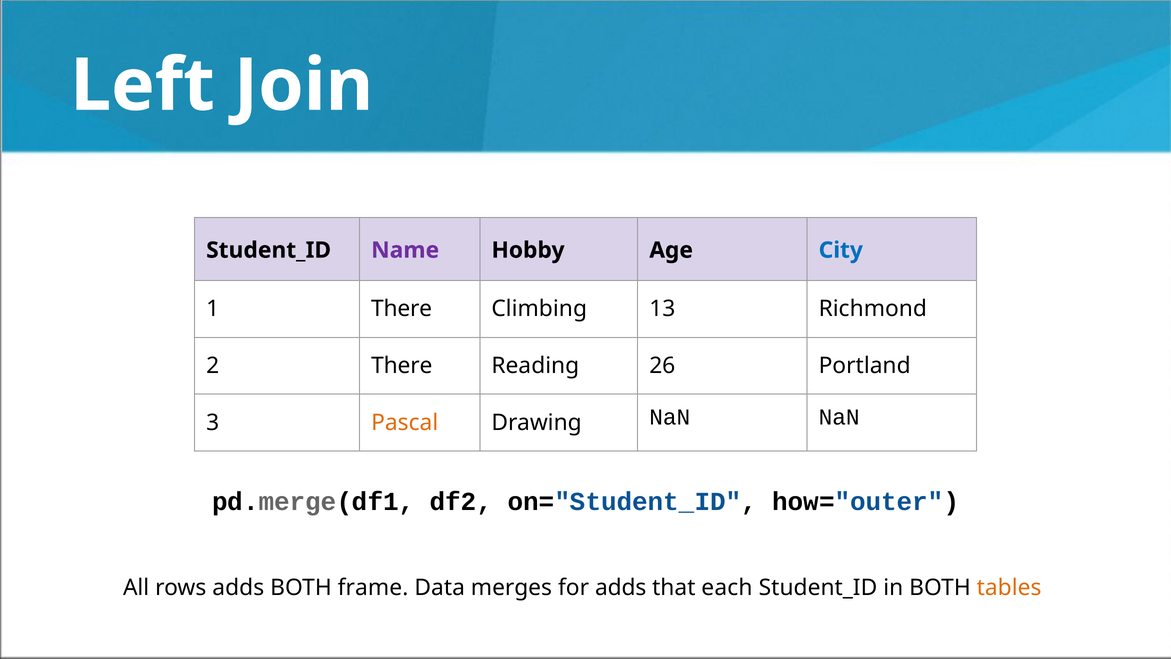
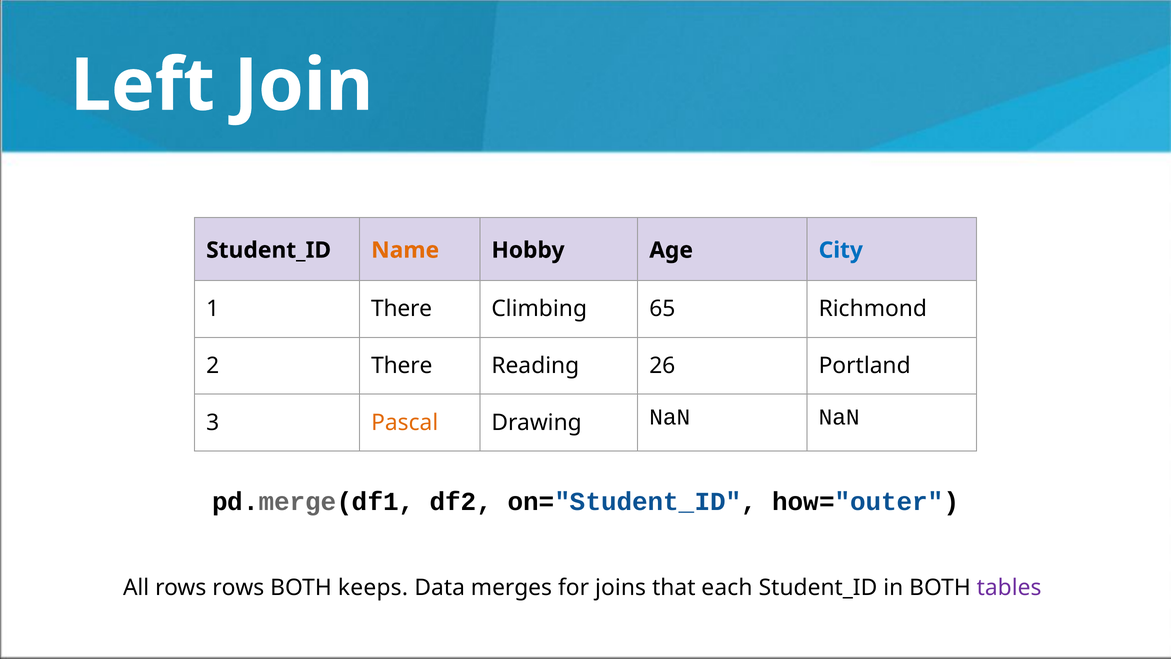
Name colour: purple -> orange (405, 250)
13: 13 -> 65 (662, 309)
rows adds: adds -> rows (238, 588)
frame: frame -> keeps (373, 588)
for adds: adds -> joins (621, 588)
tables colour: orange -> purple (1009, 588)
